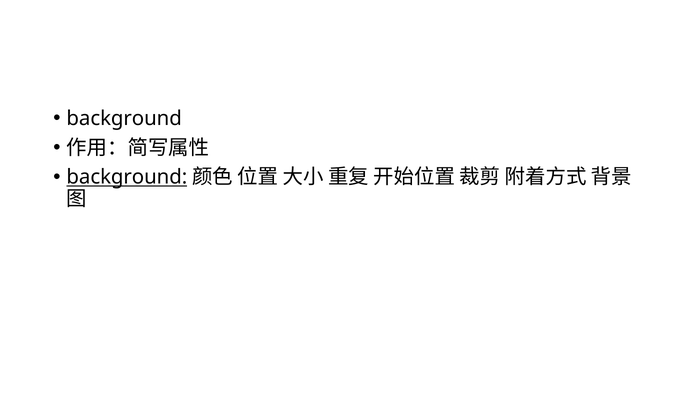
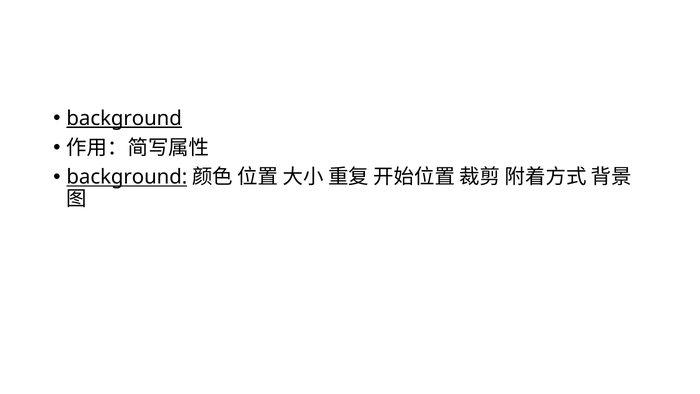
background underline: none -> present (124, 118)
